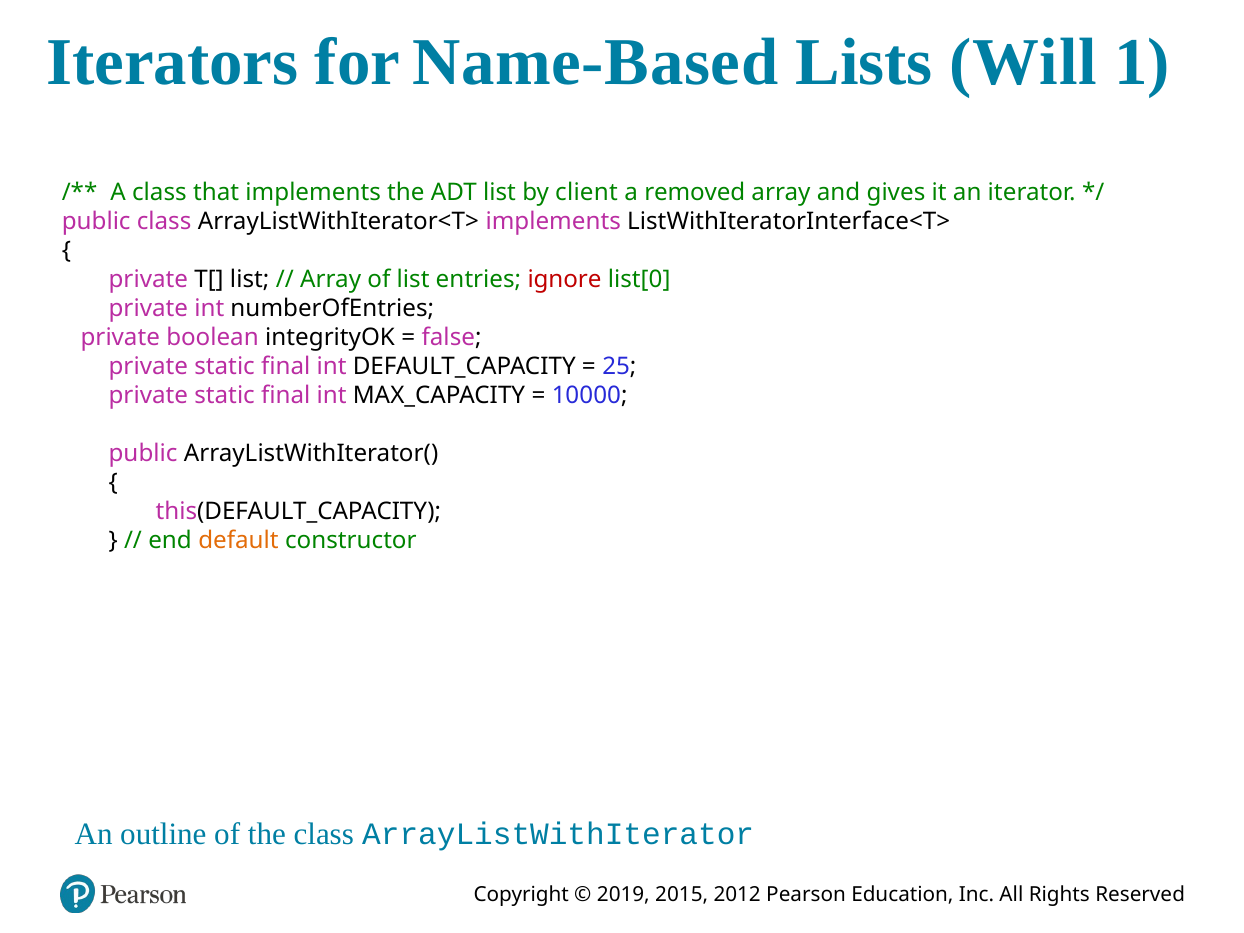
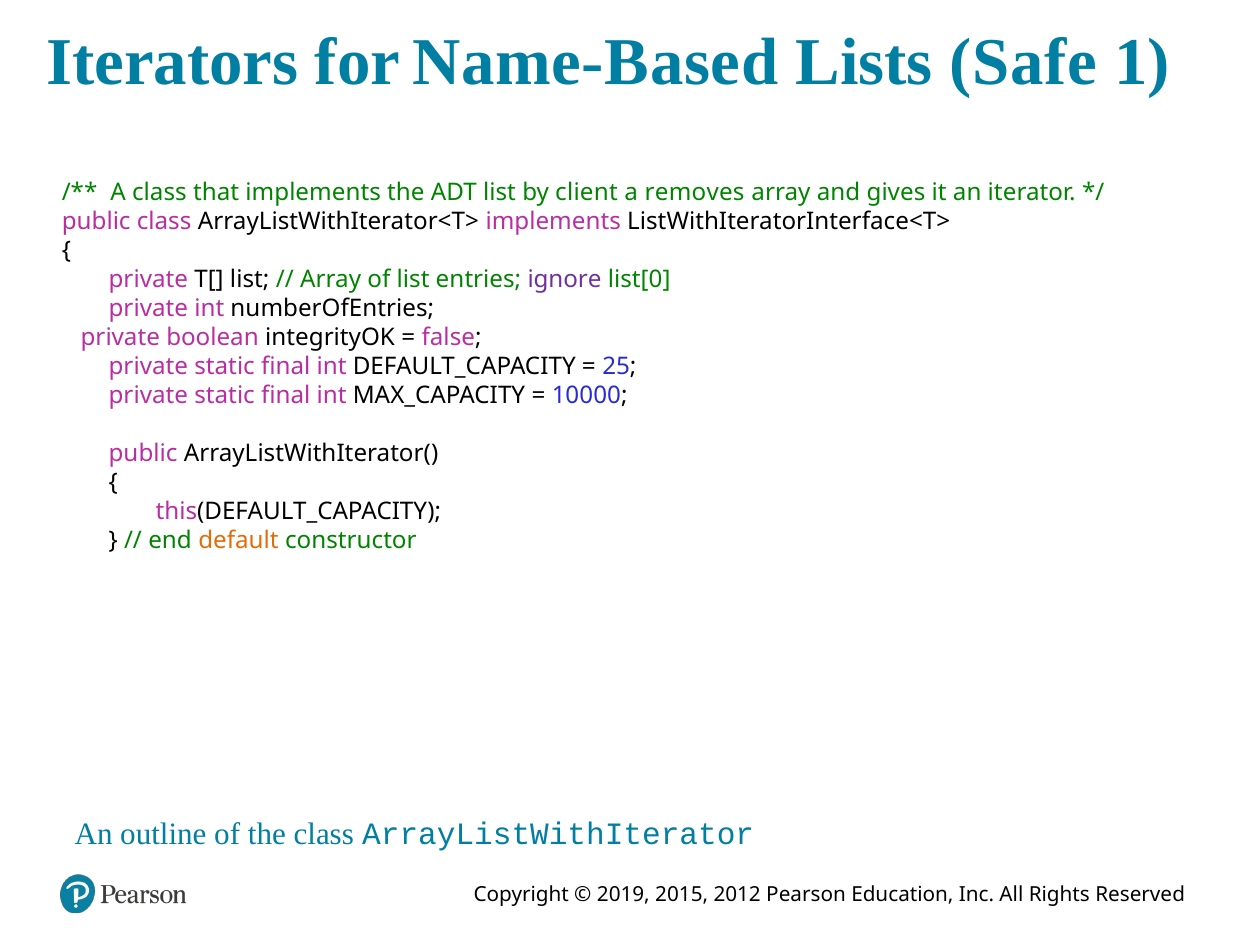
Will: Will -> Safe (1023, 62)
removed: removed -> removes (695, 192)
ignore colour: red -> purple (564, 280)
